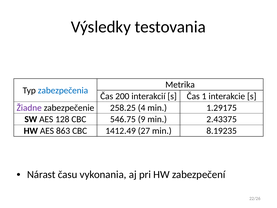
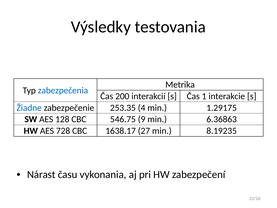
Žiadne colour: purple -> blue (29, 108)
258.25: 258.25 -> 253.35 (123, 108)
2.43375: 2.43375 -> 6.36863 (222, 119)
863: 863 -> 728 (63, 131)
1412.49: 1412.49 -> 1638.17 (121, 131)
